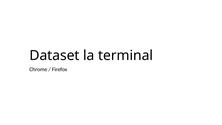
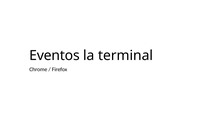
Dataset: Dataset -> Eventos (55, 55)
